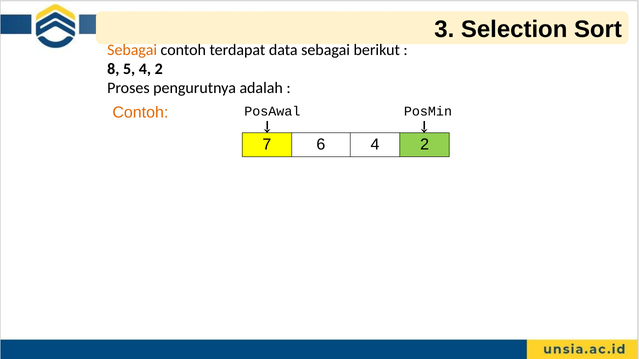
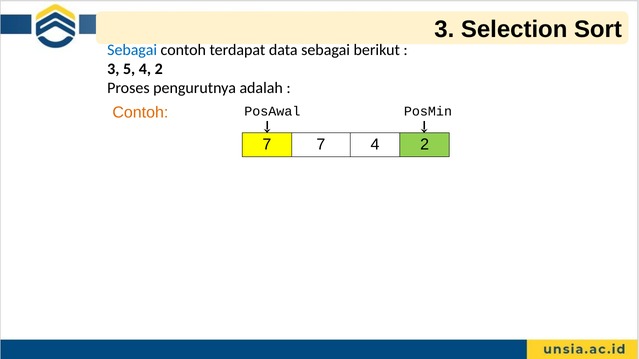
Sebagai colour: orange -> blue (132, 50)
8: 8 -> 3 (113, 69)
7 6: 6 -> 7 (321, 145)
